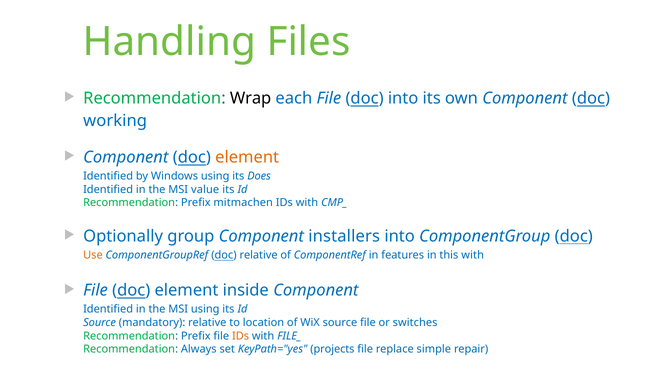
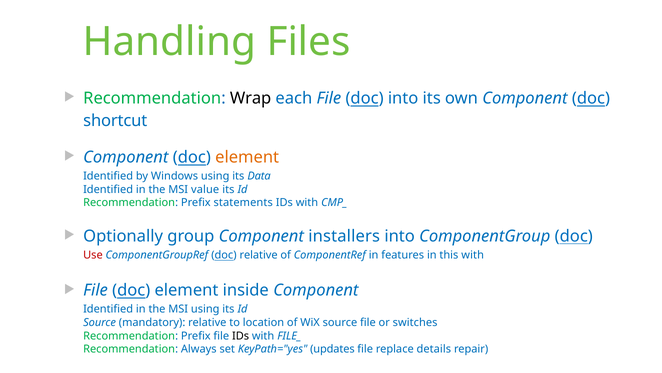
working: working -> shortcut (115, 121)
Does: Does -> Data (259, 176)
mitmachen: mitmachen -> statements (243, 202)
Use colour: orange -> red (93, 255)
IDs colour: orange -> black (241, 335)
projects: projects -> updates (332, 349)
simple: simple -> details (434, 349)
